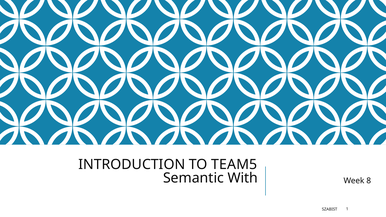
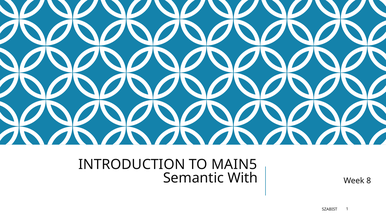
TEAM5: TEAM5 -> MAIN5 (234, 165)
